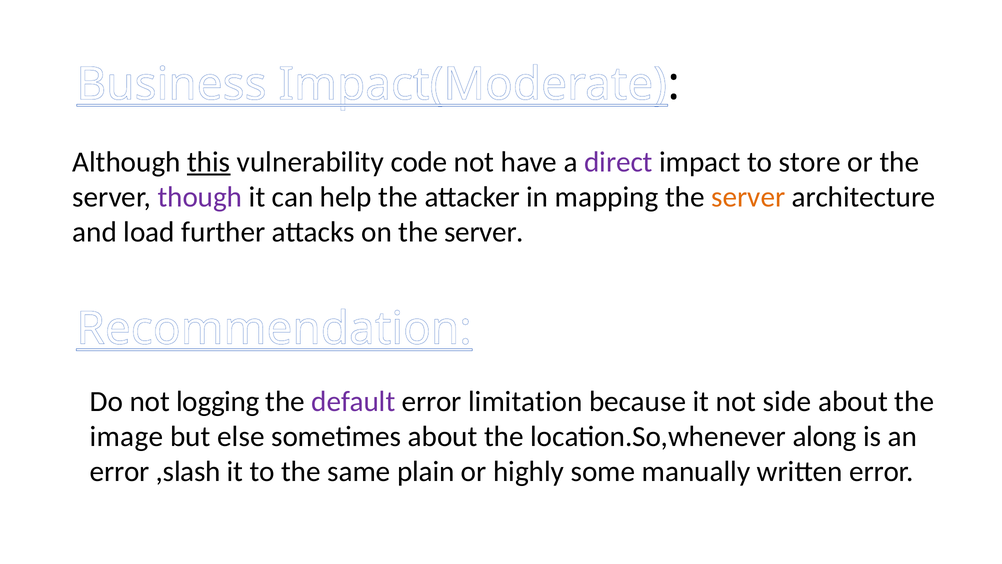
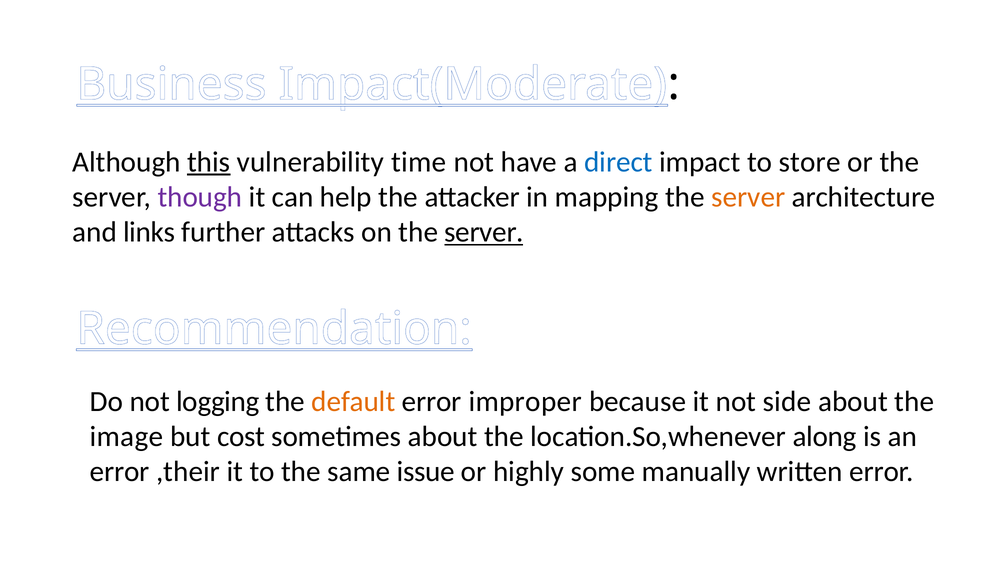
code: code -> time (419, 162)
direct colour: purple -> blue (618, 162)
load: load -> links (149, 232)
server underline: none -> present (484, 232)
default colour: purple -> orange (353, 401)
limitation: limitation -> improper (525, 401)
else: else -> cost (241, 436)
,slash: ,slash -> ,their (188, 471)
plain: plain -> issue (426, 471)
